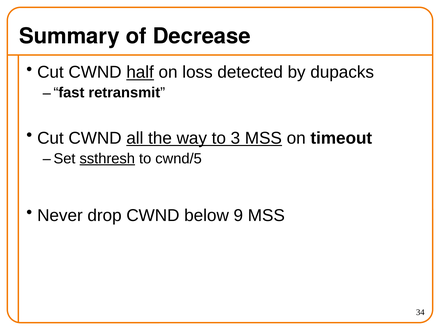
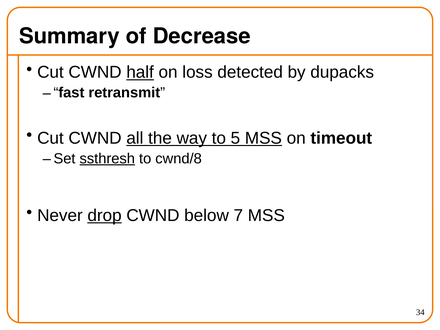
3: 3 -> 5 (235, 138)
cwnd/5: cwnd/5 -> cwnd/8 (179, 158)
drop underline: none -> present (105, 215)
9: 9 -> 7 (238, 215)
